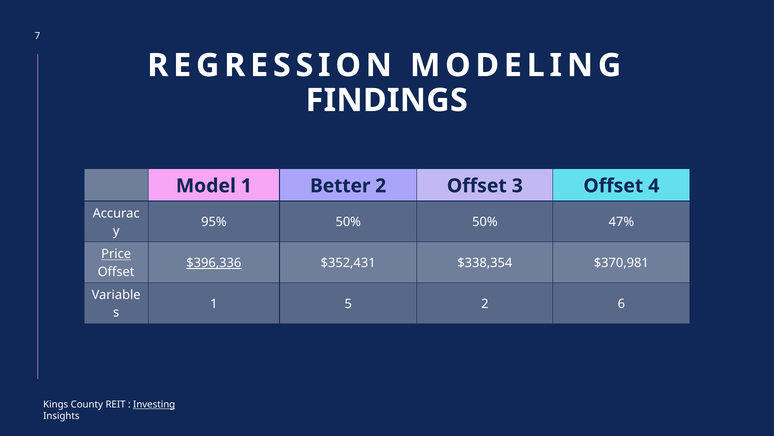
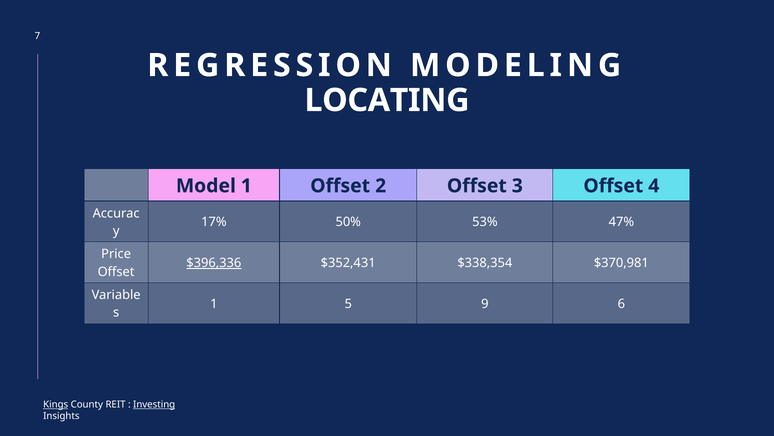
FINDINGS: FINDINGS -> LOCATING (387, 100)
1 Better: Better -> Offset (340, 186)
95%: 95% -> 17% (214, 222)
50% 50%: 50% -> 53% (485, 222)
Price underline: present -> none (116, 254)
5 2: 2 -> 9 (485, 303)
Kings underline: none -> present (56, 404)
